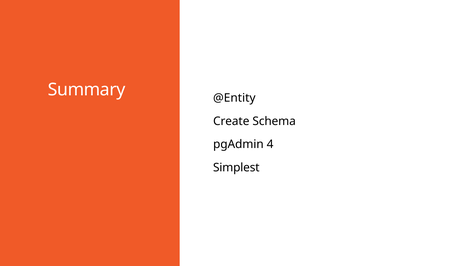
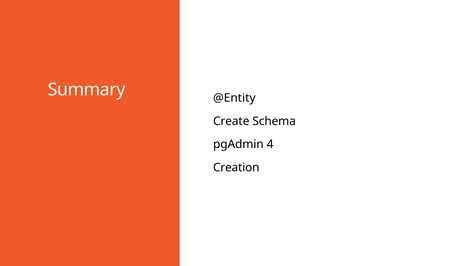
Simplest: Simplest -> Creation (236, 167)
